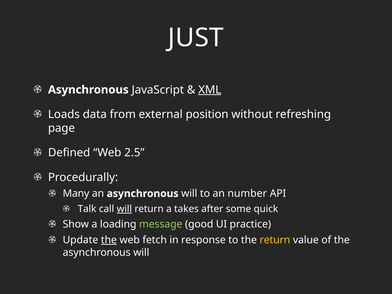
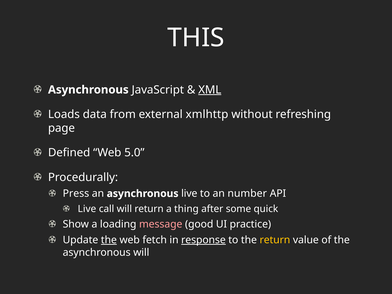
JUST: JUST -> THIS (196, 38)
position: position -> xmlhttp (207, 114)
2.5: 2.5 -> 5.0 (134, 153)
Many: Many -> Press (76, 194)
an asynchronous will: will -> live (189, 194)
Talk: Talk -> Live (87, 209)
will underline: present -> none (124, 209)
takes: takes -> thing (186, 209)
message colour: light green -> pink (161, 224)
response underline: none -> present (203, 240)
